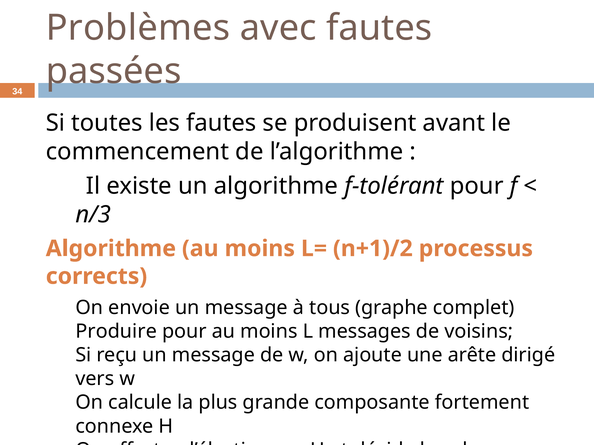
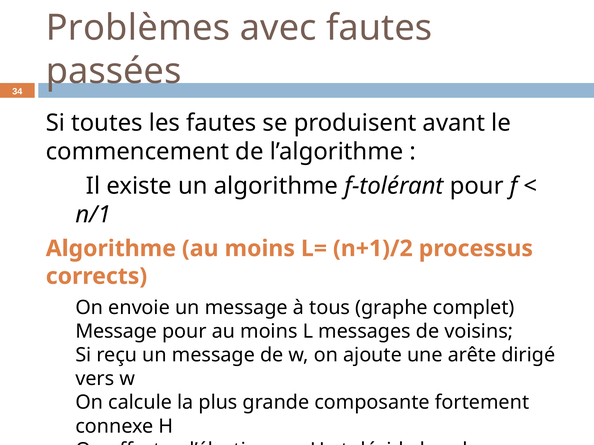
n/3: n/3 -> n/1 (93, 215)
Produire: Produire -> Message (116, 332)
